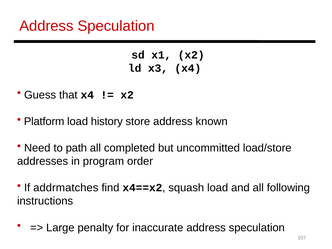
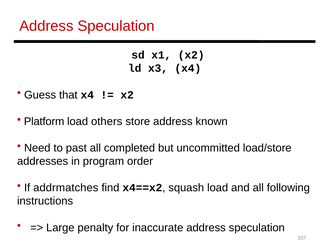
history: history -> others (107, 121)
path: path -> past (76, 148)
